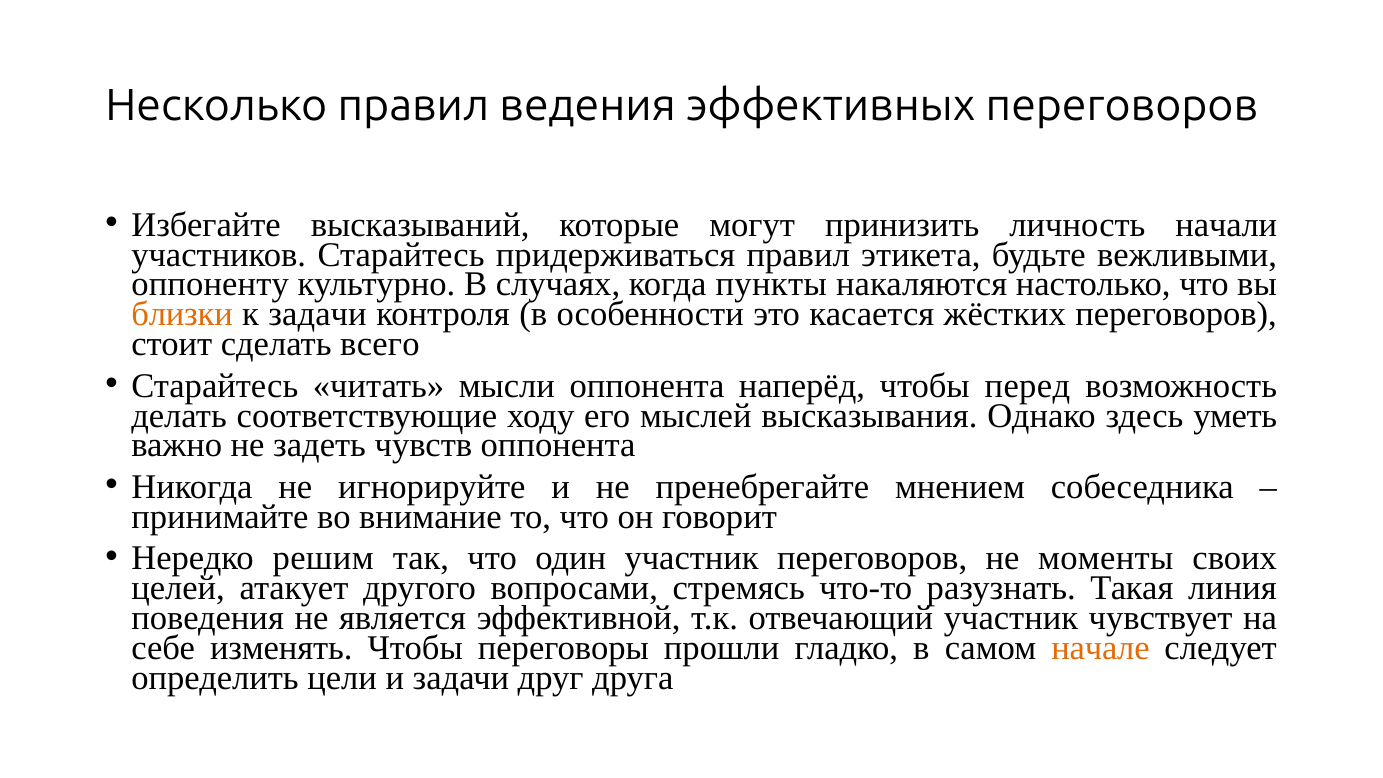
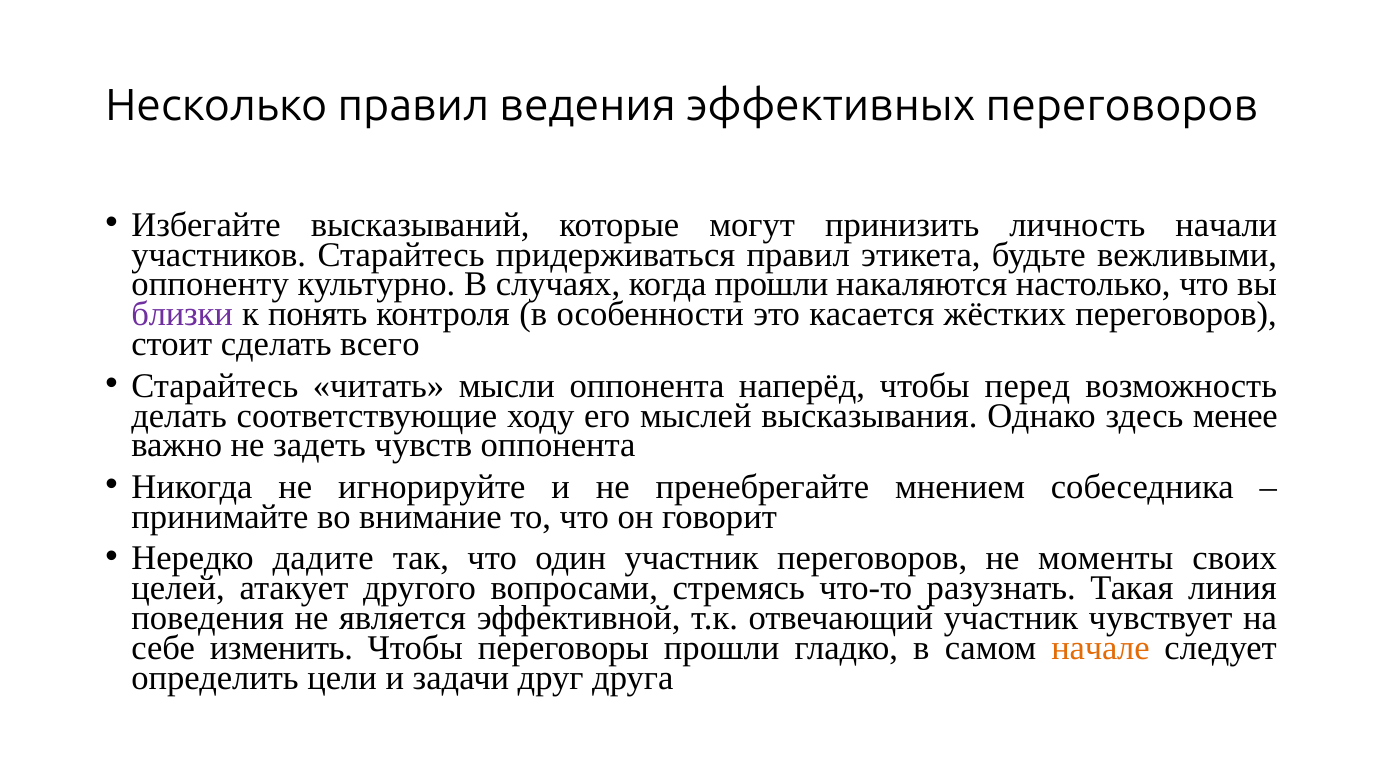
когда пункты: пункты -> прошли (772, 285)
близки colour: orange -> purple (182, 314)
к задачи: задачи -> понять (318, 314)
уметь: уметь -> менее (1235, 416)
решим: решим -> дадите (323, 558)
изменять: изменять -> изменить (281, 648)
